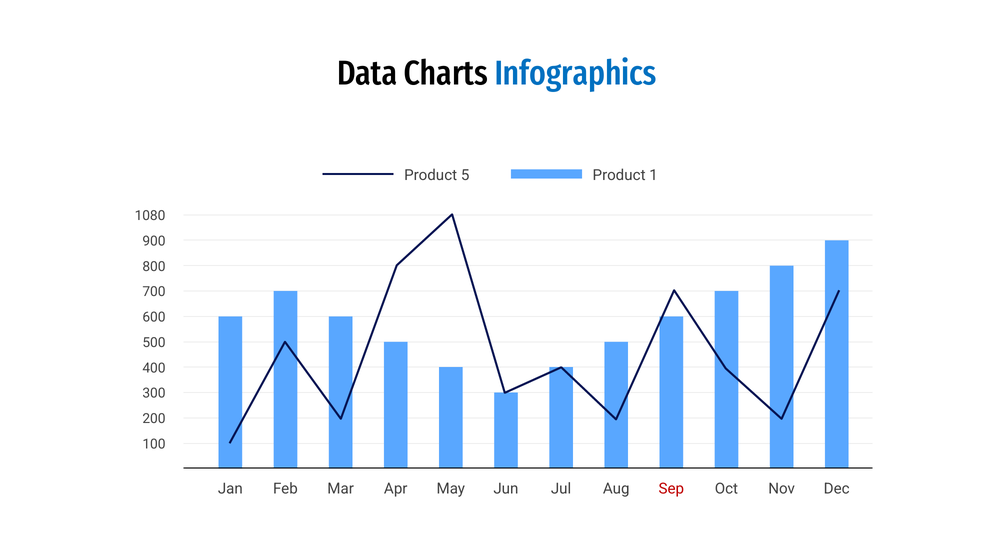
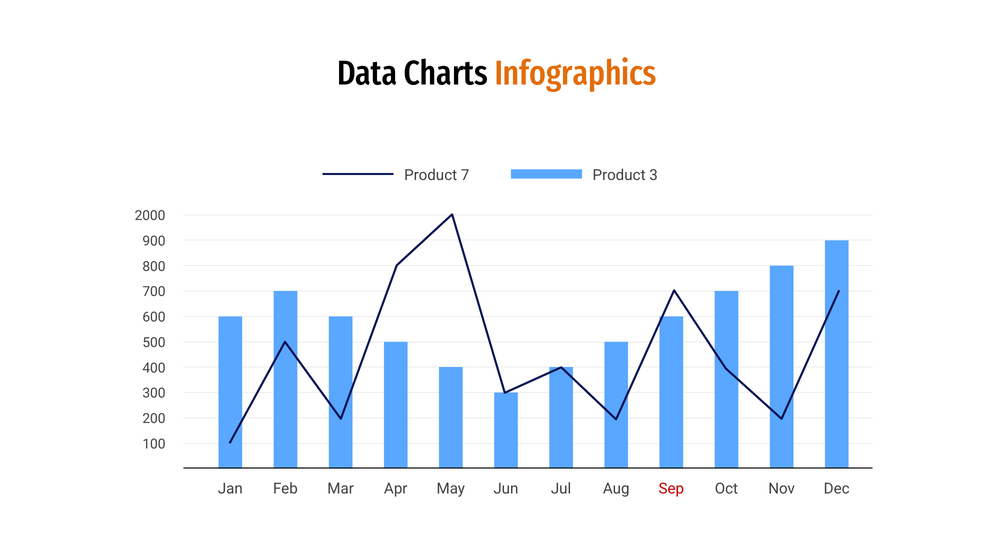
Infographics colour: blue -> orange (576, 74)
5: 5 -> 7 (465, 175)
1: 1 -> 3 (654, 175)
1080: 1080 -> 2000 (150, 216)
